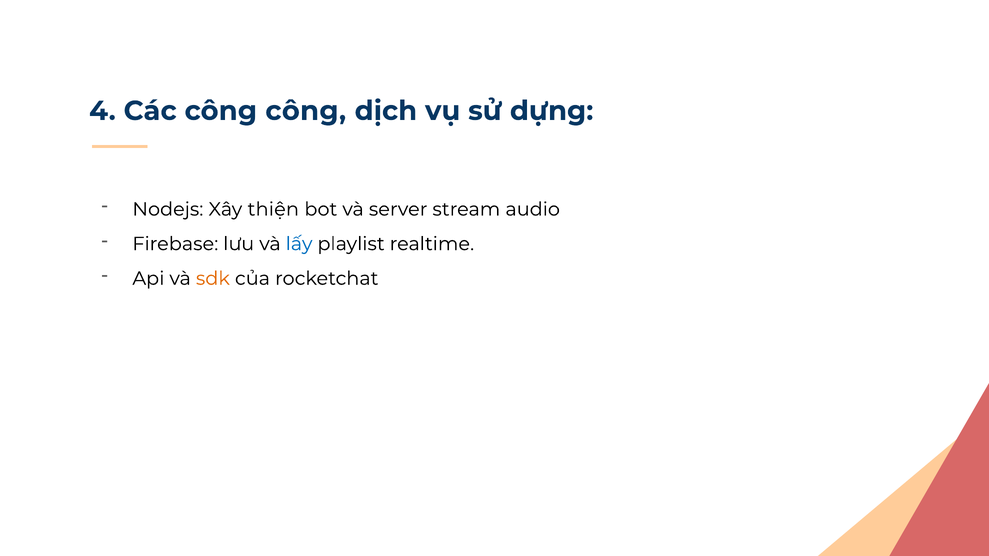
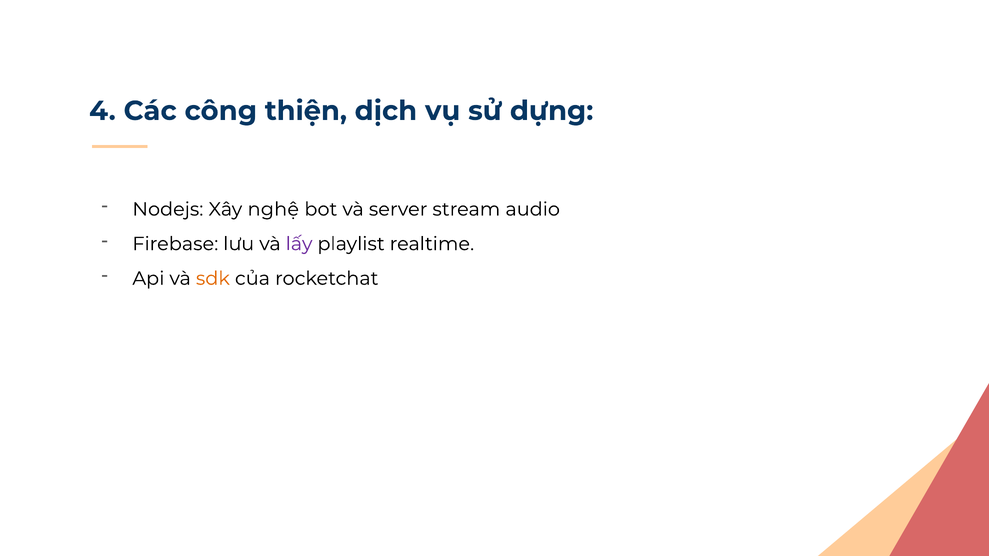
công công: công -> thiện (306, 111)
thiện: thiện -> nghệ (273, 209)
lấy colour: blue -> purple (299, 244)
